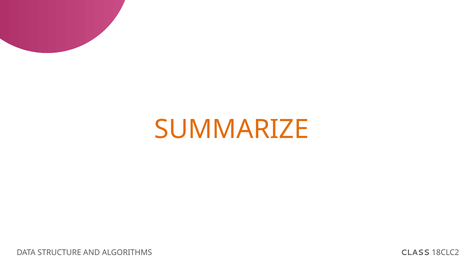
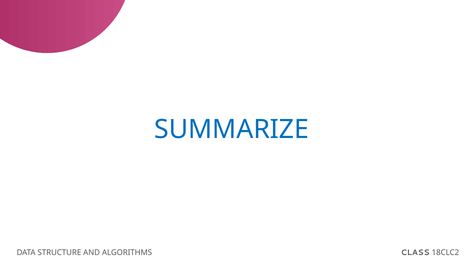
SUMMARIZE colour: orange -> blue (232, 129)
